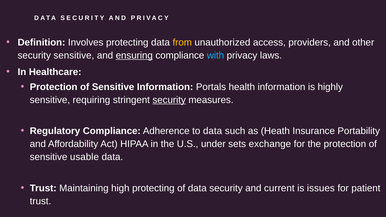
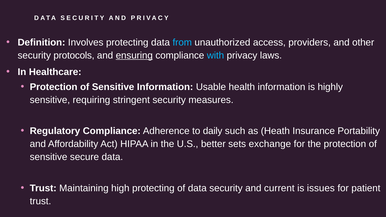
from colour: yellow -> light blue (182, 42)
security sensitive: sensitive -> protocols (74, 55)
Portals: Portals -> Usable (211, 87)
security underline: present -> none (169, 100)
to data: data -> daily (213, 131)
under: under -> better (213, 144)
usable: usable -> secure (84, 157)
